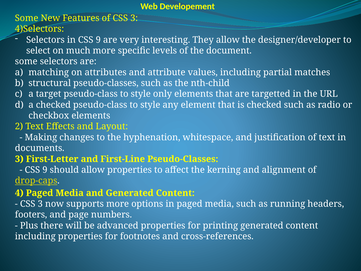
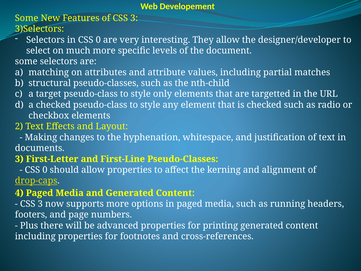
4)Selectors: 4)Selectors -> 3)Selectors (39, 29)
in CSS 9: 9 -> 0 (98, 40)
9: 9 -> 0 (45, 170)
